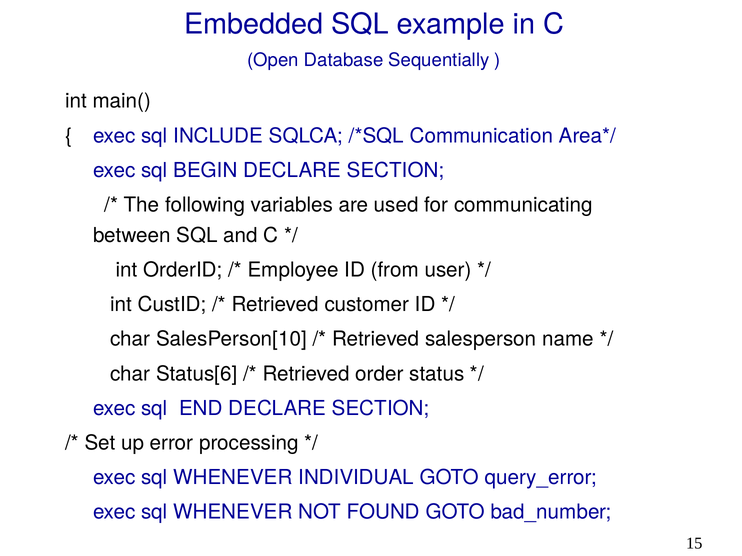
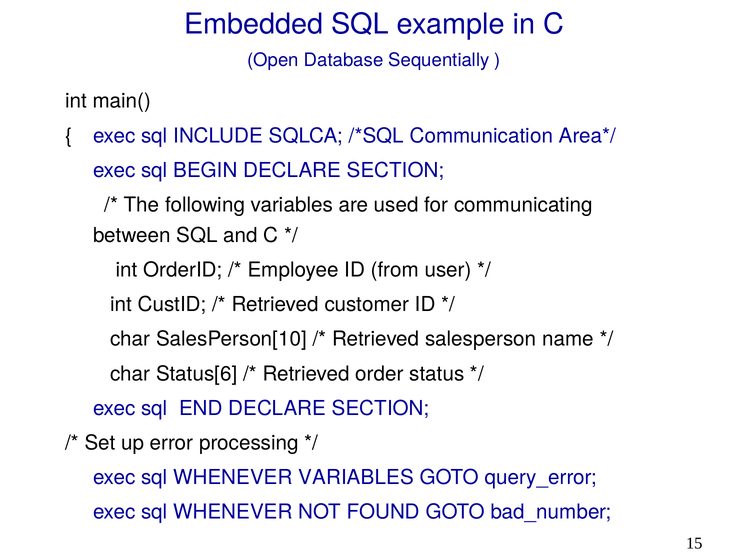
WHENEVER INDIVIDUAL: INDIVIDUAL -> VARIABLES (356, 478)
